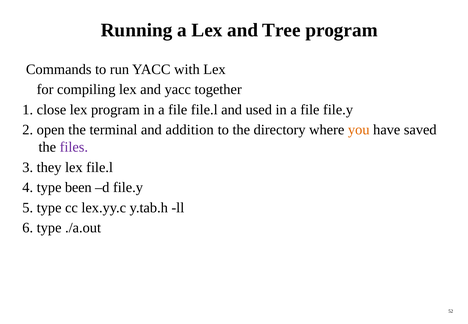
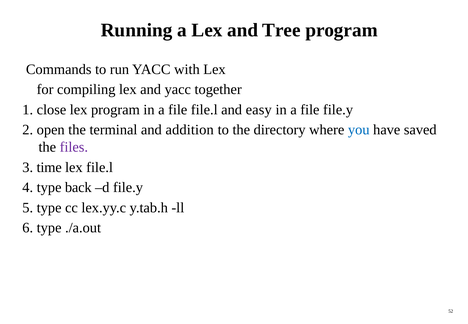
used: used -> easy (259, 110)
you colour: orange -> blue (359, 130)
they: they -> time (49, 167)
been: been -> back (78, 187)
